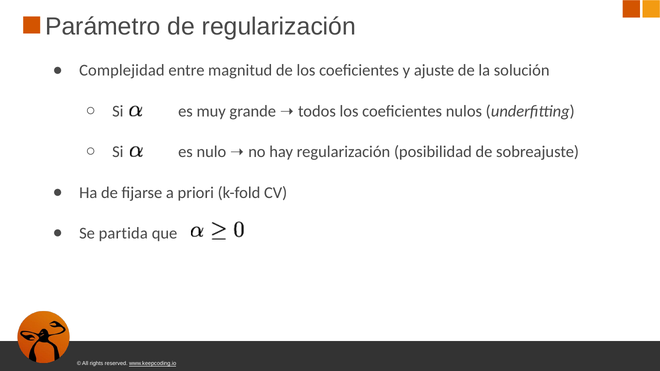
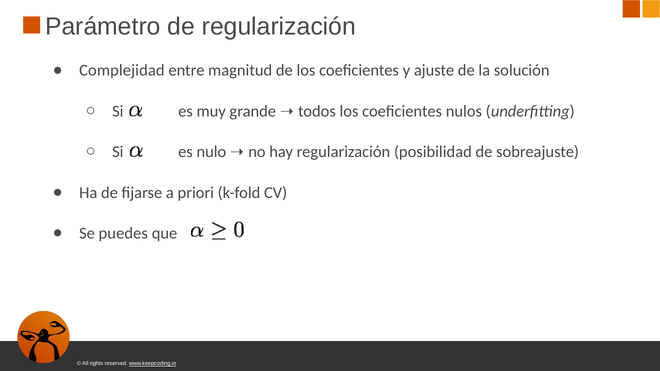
partida: partida -> puedes (123, 234)
